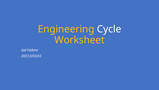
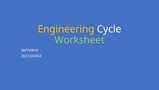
Worksheet colour: yellow -> light green (80, 40)
